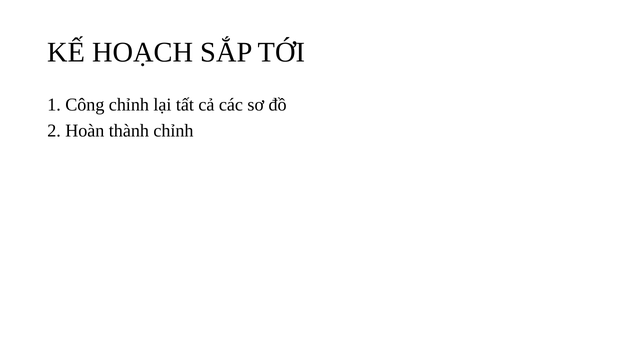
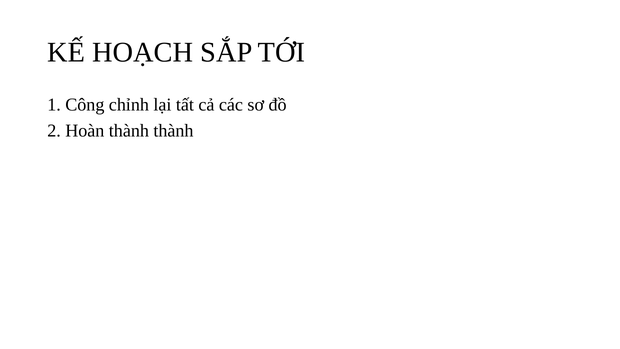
thành chỉnh: chỉnh -> thành (173, 131)
